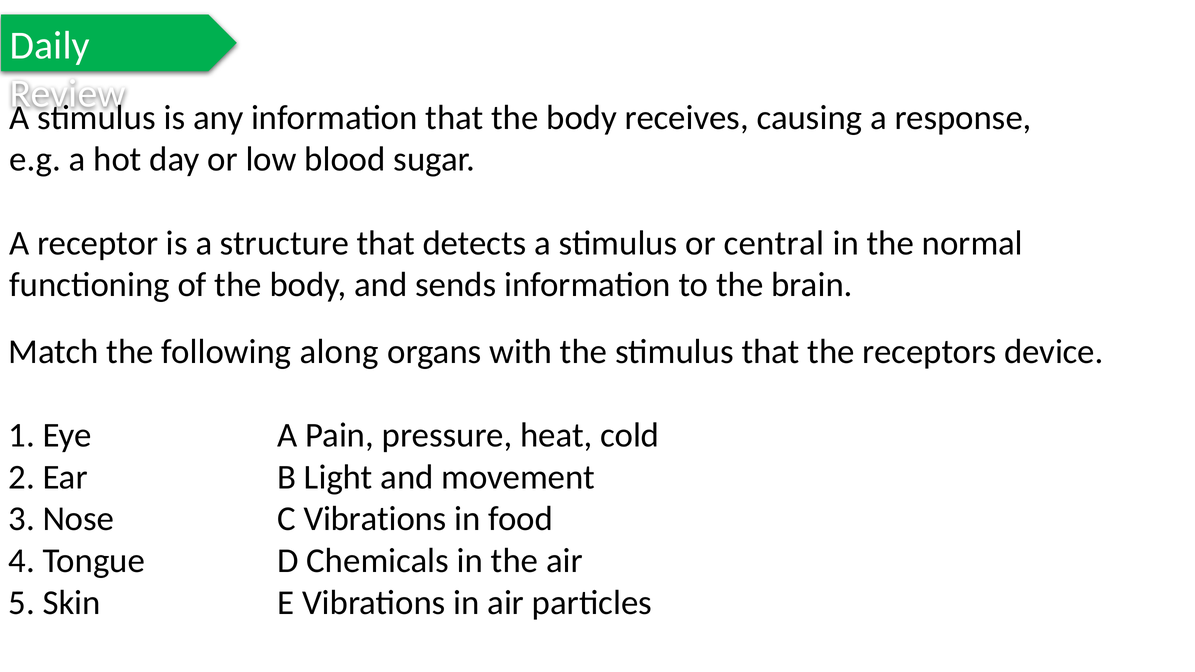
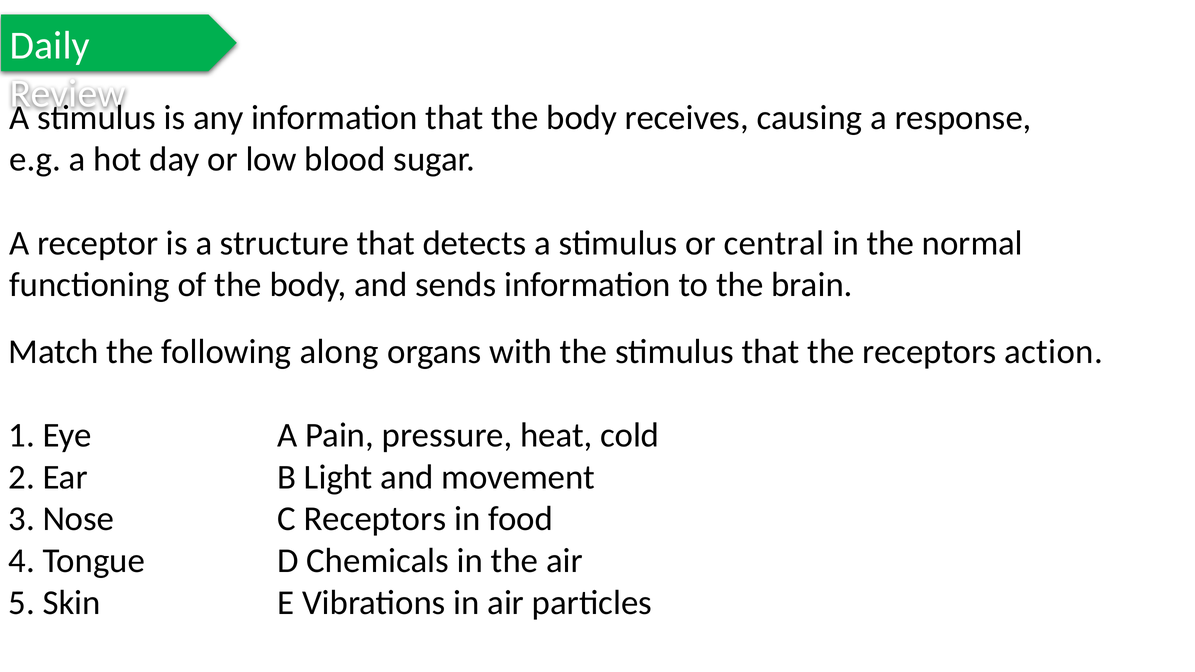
device: device -> action (1054, 352)
C Vibrations: Vibrations -> Receptors (375, 519)
